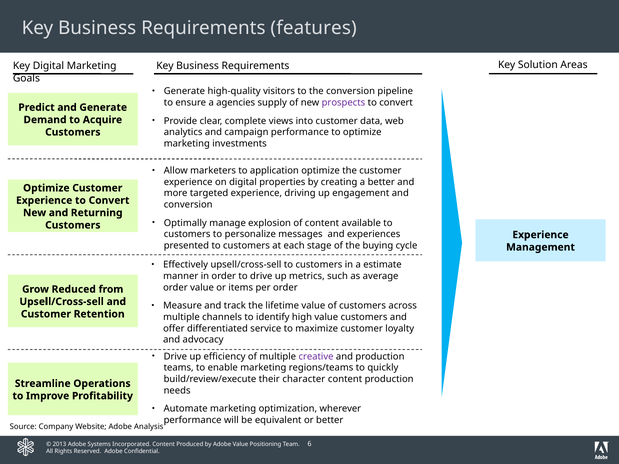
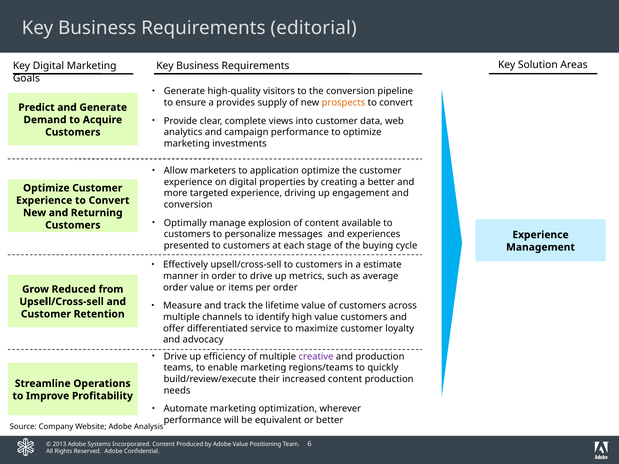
features: features -> editorial (314, 28)
agencies: agencies -> provides (236, 103)
prospects colour: purple -> orange (343, 103)
character: character -> increased (304, 379)
